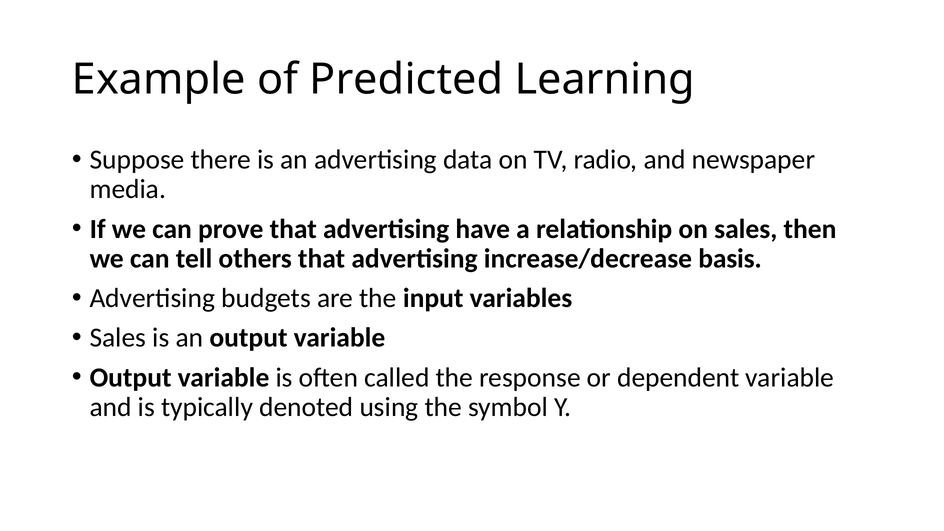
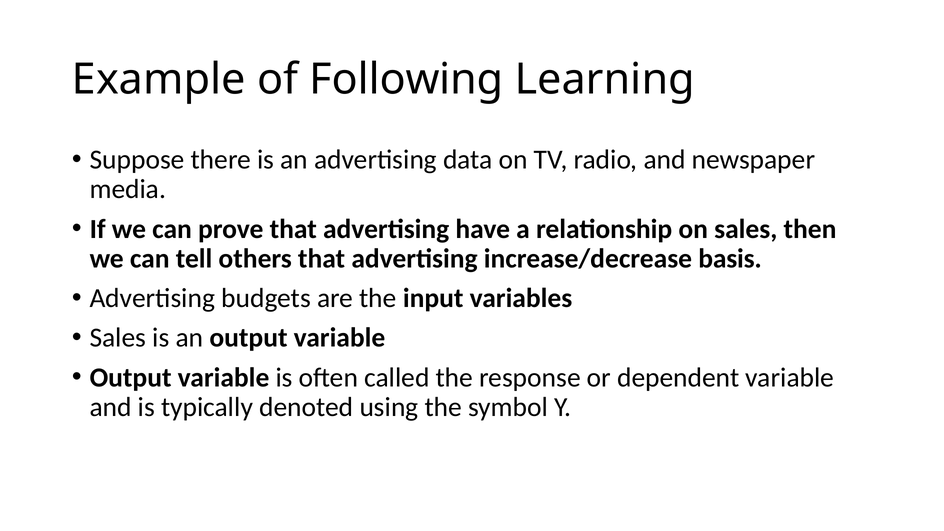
Predicted: Predicted -> Following (406, 79)
